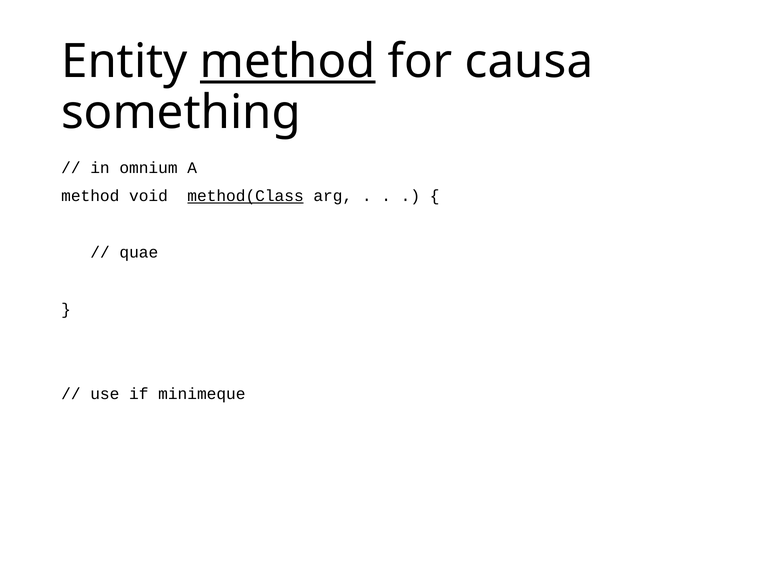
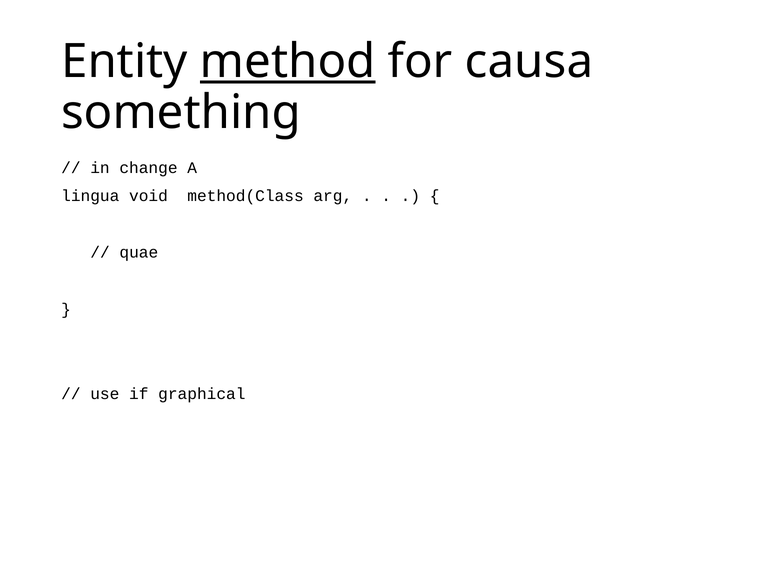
omnium: omnium -> change (149, 168)
method: method -> lingua (90, 196)
method(Class underline: present -> none (246, 196)
minimeque: minimeque -> graphical (202, 394)
